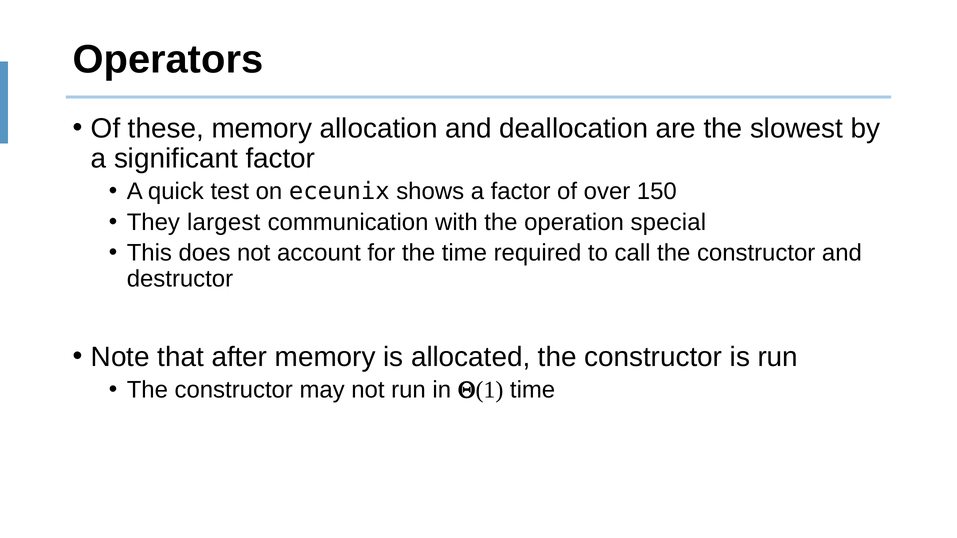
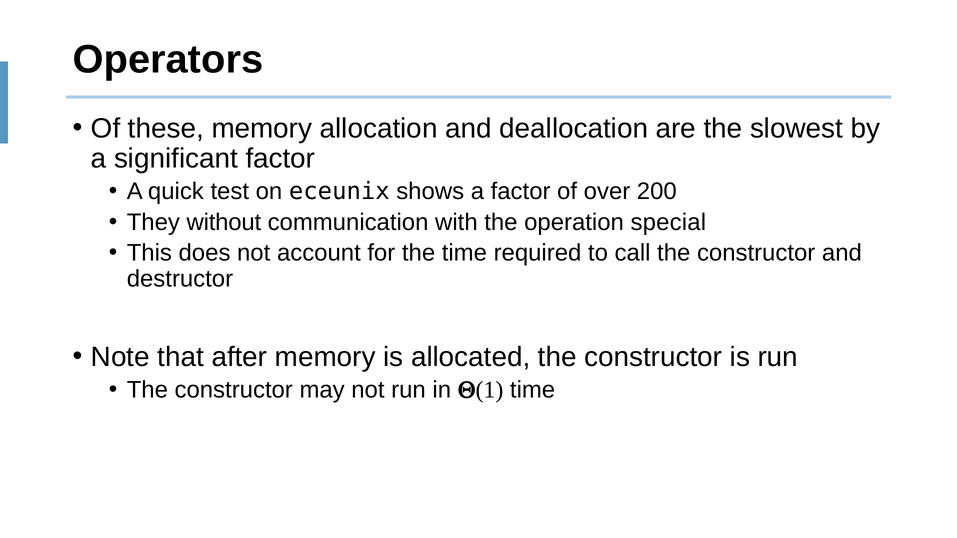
150: 150 -> 200 (657, 192)
largest: largest -> without (224, 222)
